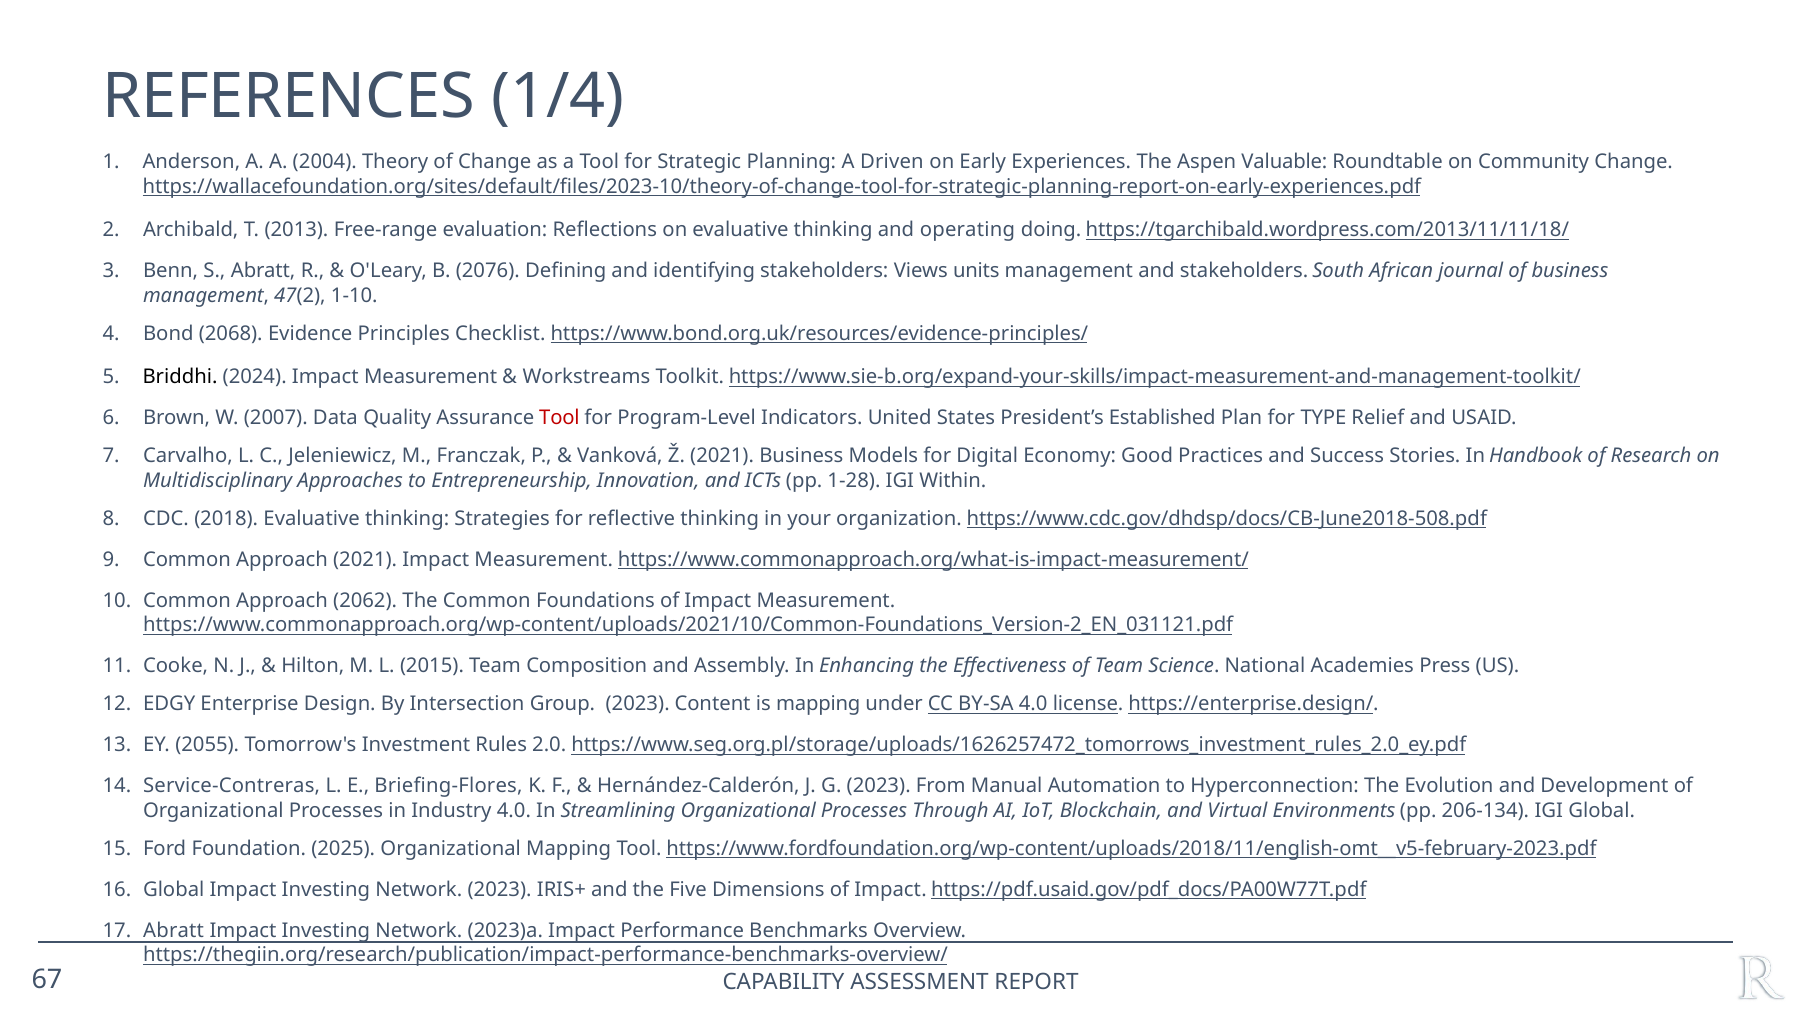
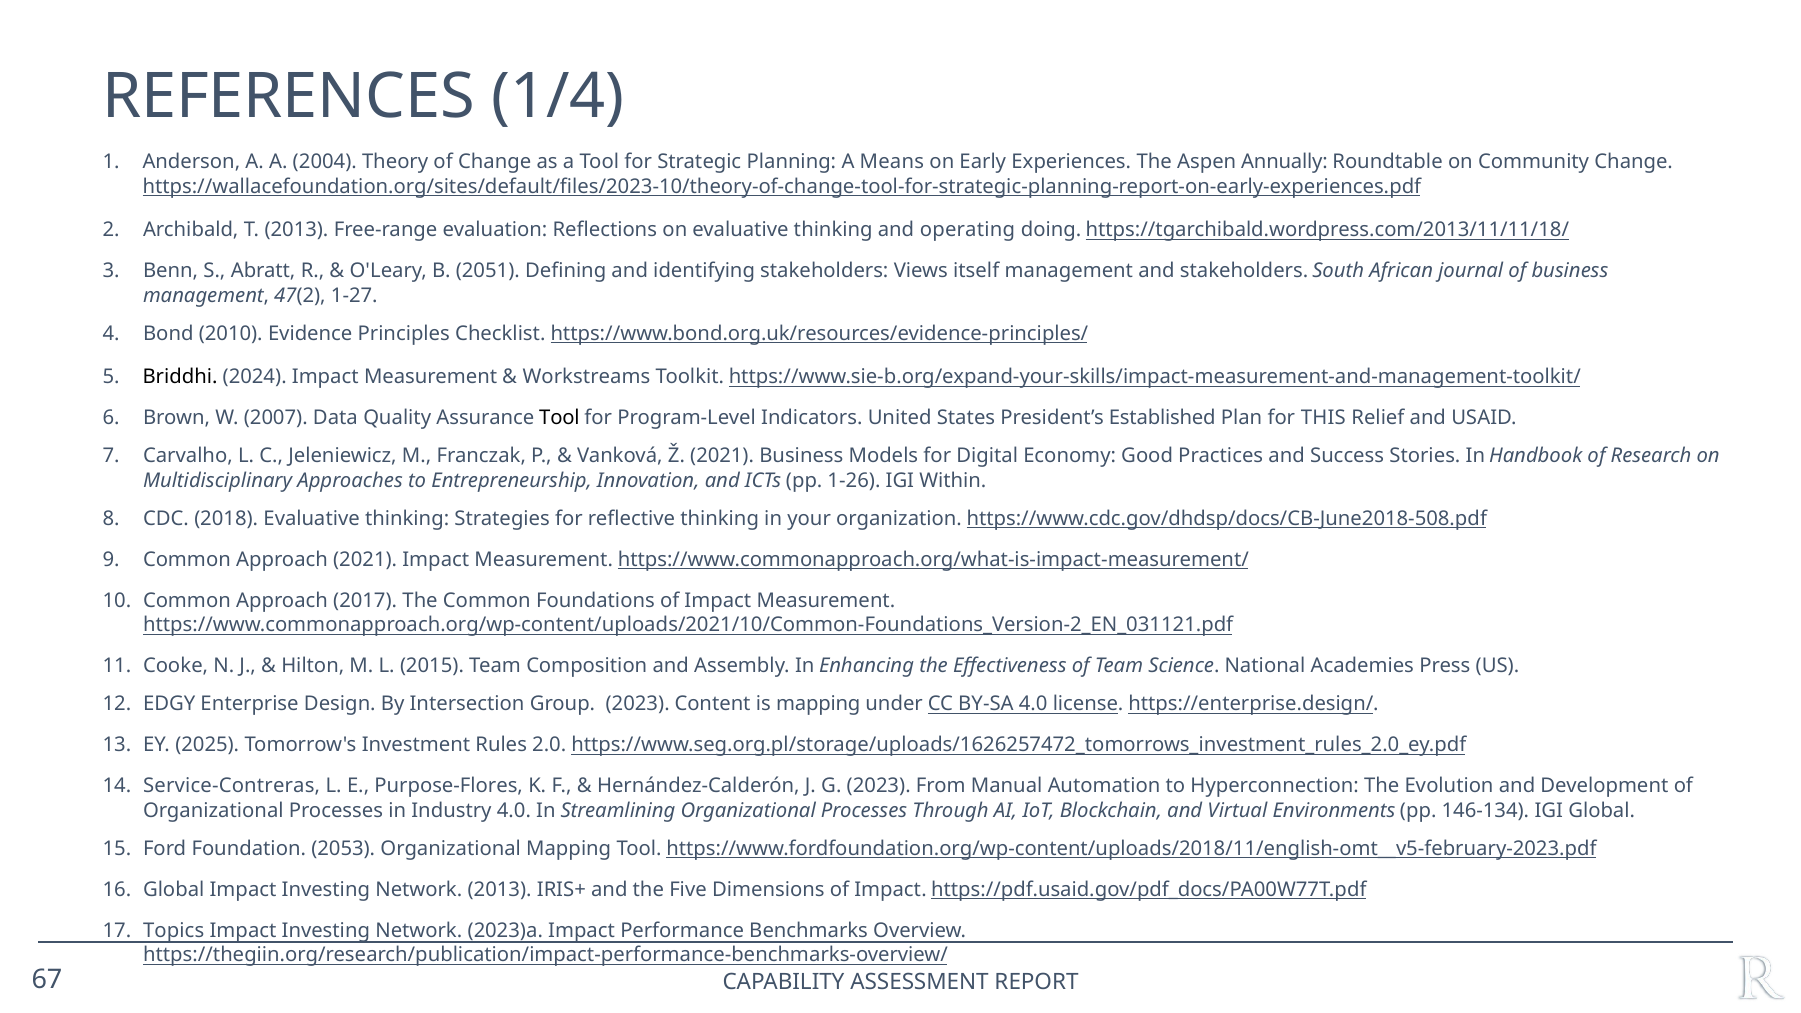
Driven: Driven -> Means (892, 162)
Valuable: Valuable -> Annually (1284, 162)
2076: 2076 -> 2051 (488, 271)
units: units -> itself (976, 271)
1-10: 1-10 -> 1-27 (354, 296)
2068: 2068 -> 2010 (231, 334)
Tool colour: red -> black (559, 418)
TYPE: TYPE -> THIS (1323, 418)
1-28: 1-28 -> 1-26 (854, 480)
2062: 2062 -> 2017 (365, 601)
2055: 2055 -> 2025 (207, 745)
Briefing-Flores: Briefing-Flores -> Purpose-Flores (449, 786)
206-134: 206-134 -> 146-134 (1485, 811)
2025: 2025 -> 2053 (343, 848)
Network 2023: 2023 -> 2013 (500, 890)
Abratt: Abratt -> Topics (174, 931)
